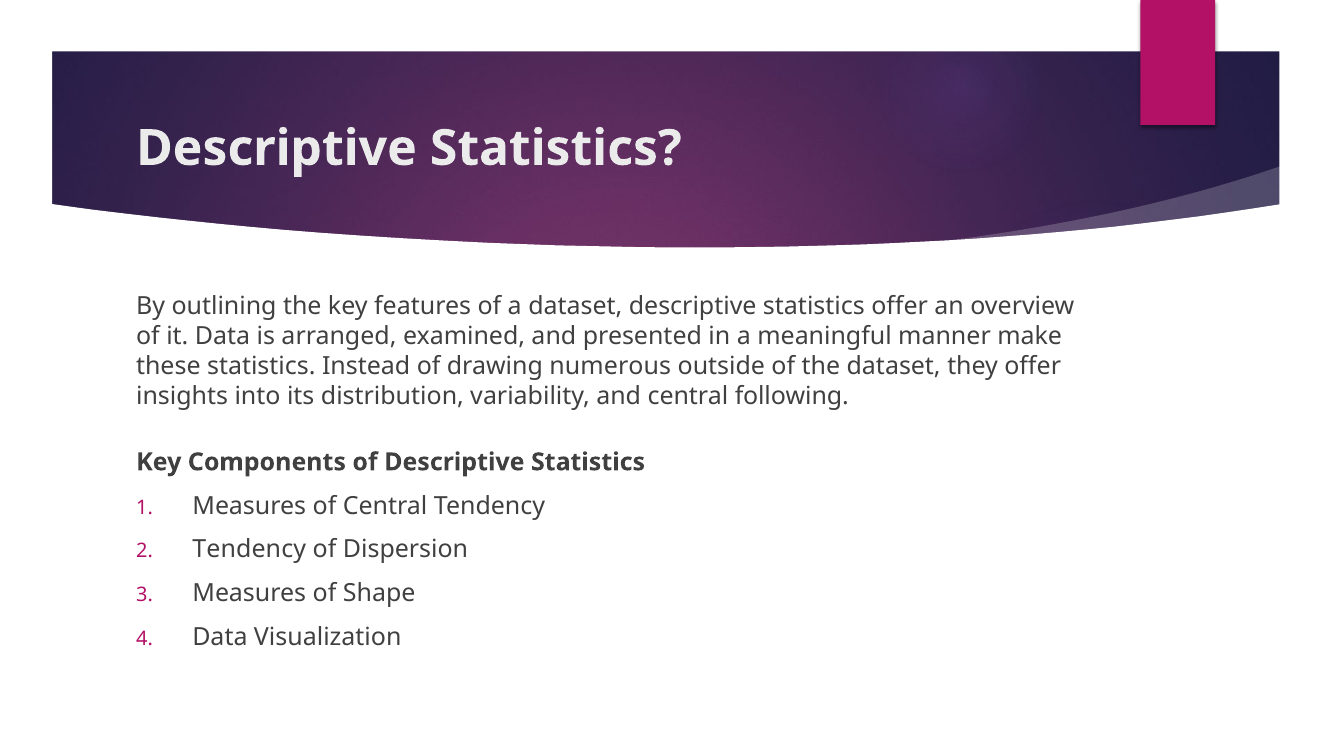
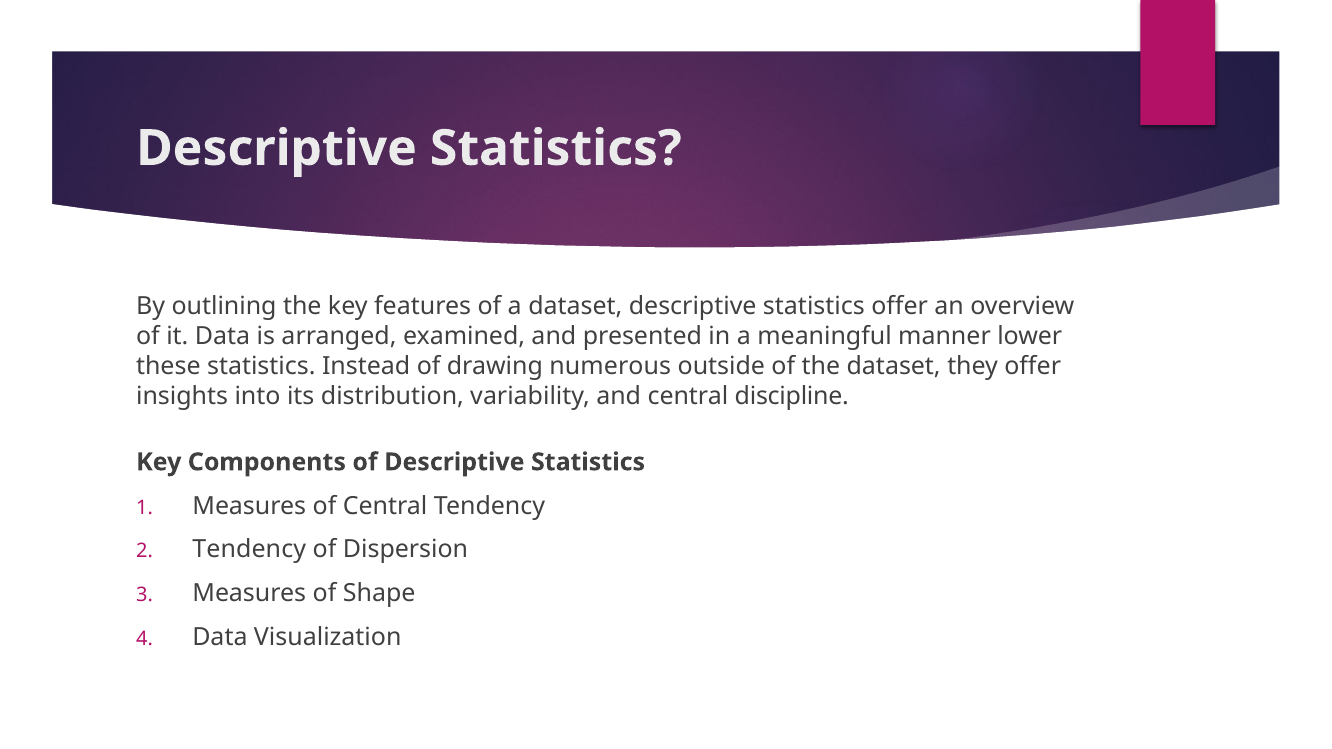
make: make -> lower (1030, 336)
following: following -> discipline (792, 396)
